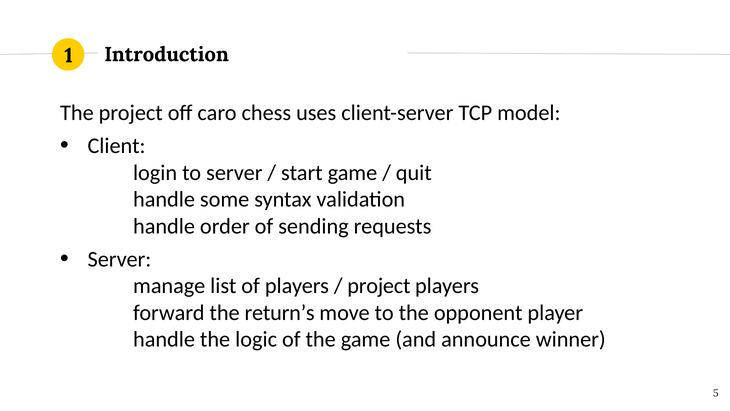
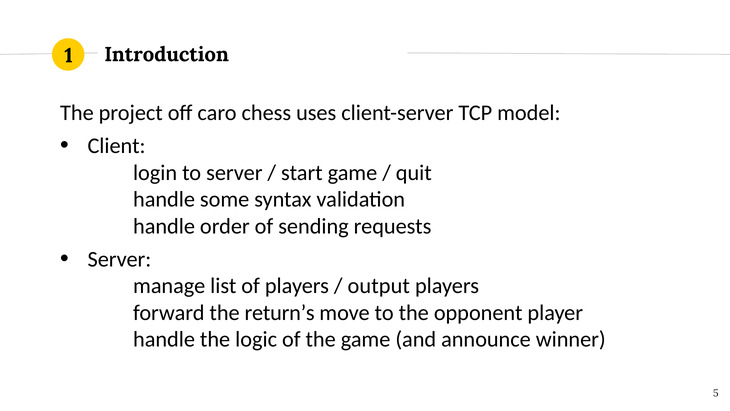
project: project -> output (379, 286)
